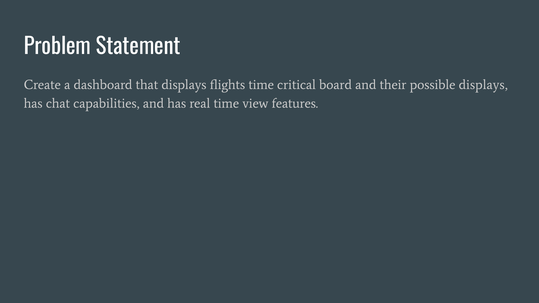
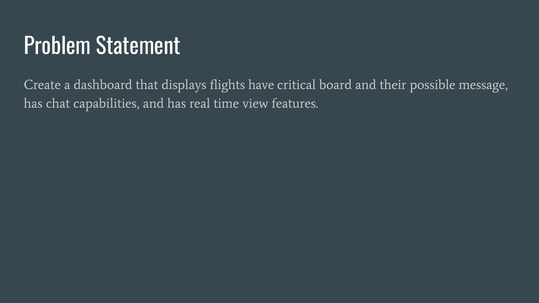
flights time: time -> have (261, 85)
possible displays: displays -> message (483, 85)
